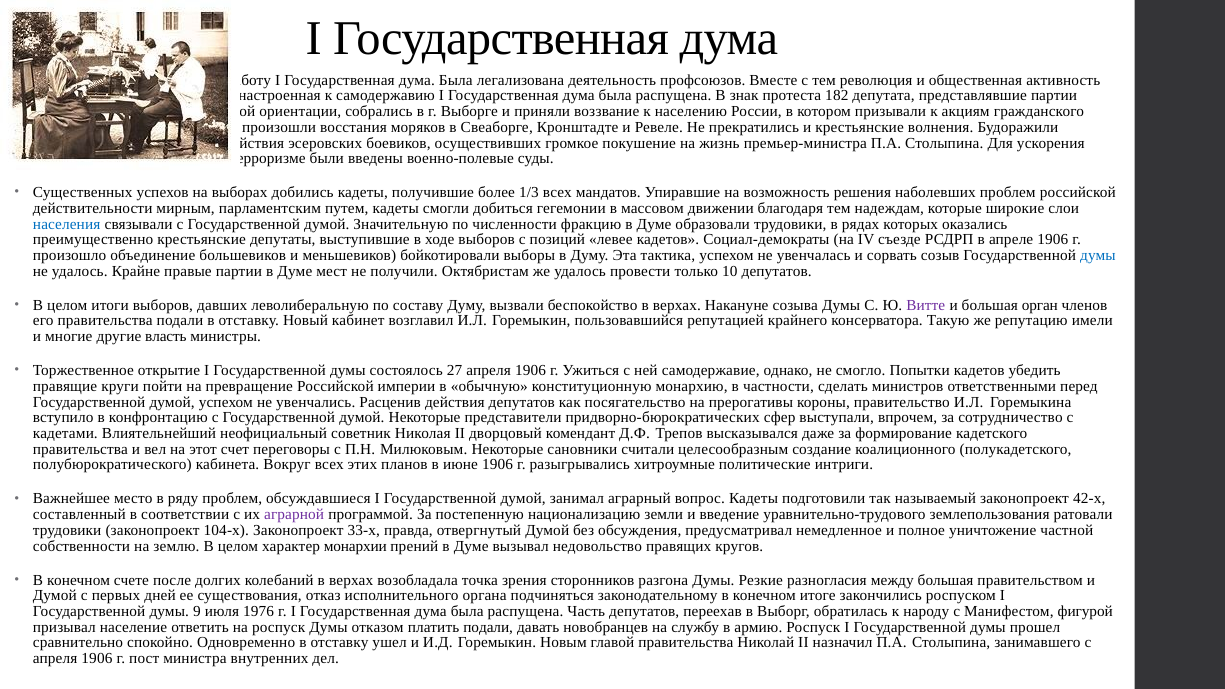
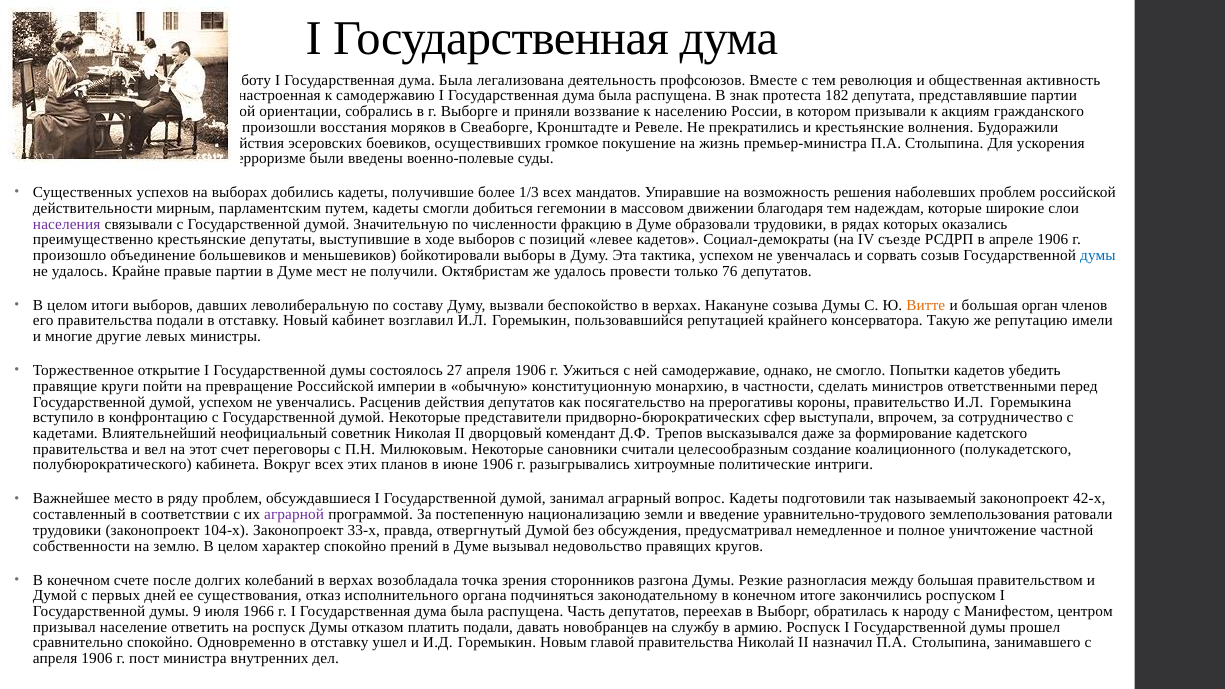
населения colour: blue -> purple (67, 224)
10: 10 -> 76 (730, 271)
Витте colour: purple -> orange (926, 305)
власть: власть -> левых (166, 337)
характер монархии: монархии -> спокойно (355, 546)
1976: 1976 -> 1966 (259, 611)
фигурой: фигурой -> центром (1085, 611)
